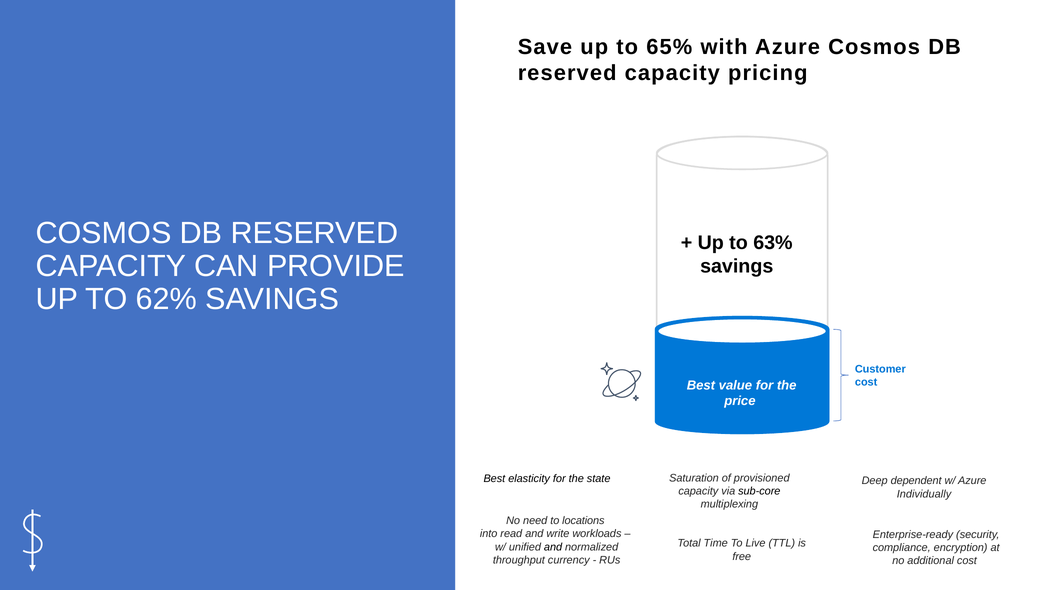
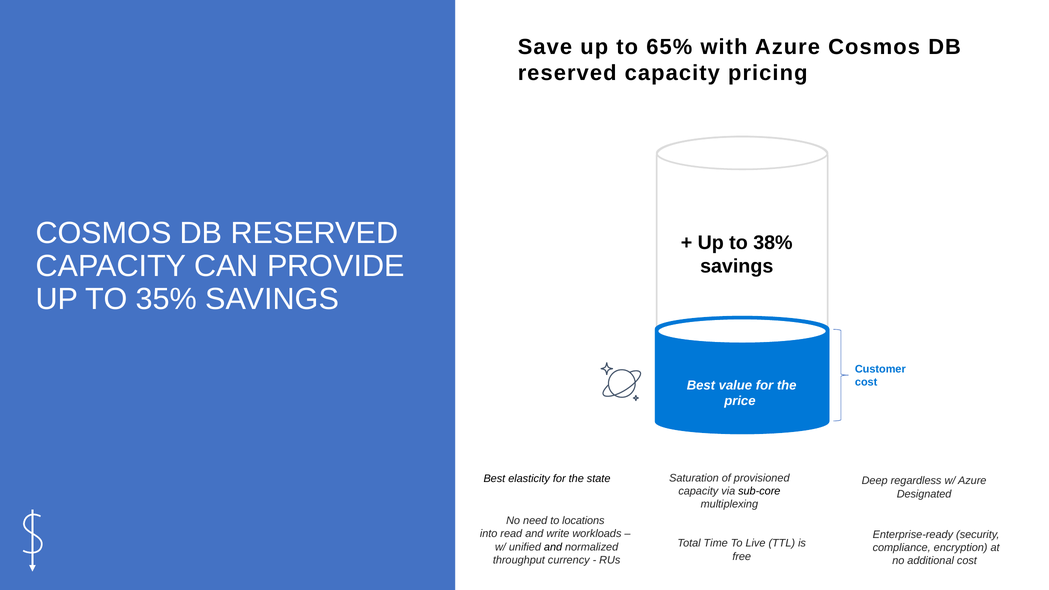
63%: 63% -> 38% (773, 243)
62%: 62% -> 35% (166, 299)
dependent: dependent -> regardless (916, 481)
Individually: Individually -> Designated (924, 494)
